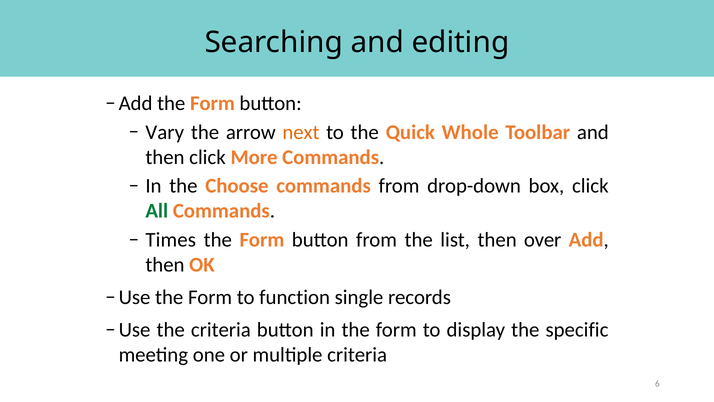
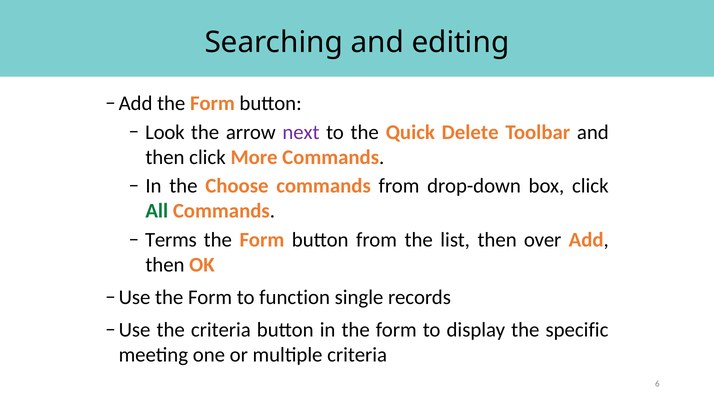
Vary: Vary -> Look (165, 132)
next colour: orange -> purple (301, 132)
Whole: Whole -> Delete (470, 132)
Times: Times -> Terms (171, 240)
